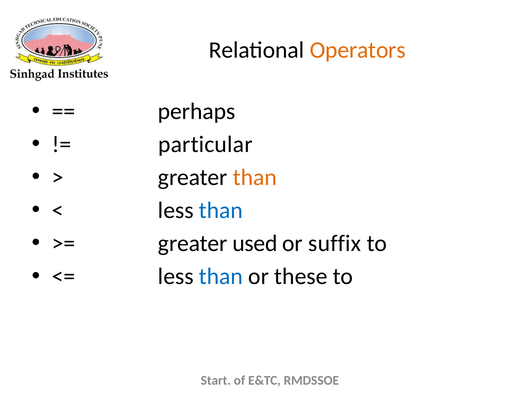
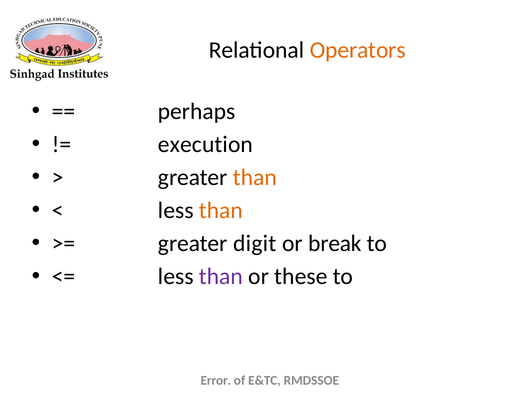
particular: particular -> execution (205, 144)
than colour: blue -> orange (221, 211)
used: used -> digit (255, 244)
suffix: suffix -> break (335, 244)
than colour: blue -> purple (221, 277)
Start: Start -> Error (216, 381)
